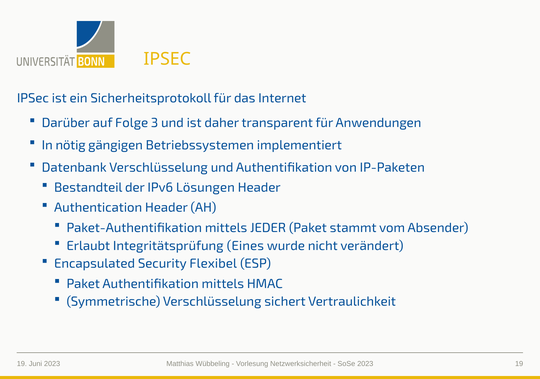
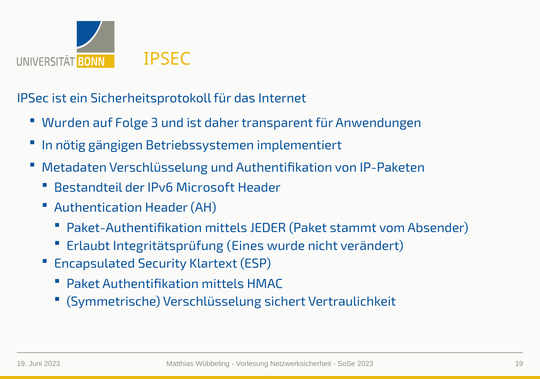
Darüber: Darüber -> Wurden (66, 123)
Datenbank: Datenbank -> Metadaten (74, 167)
Lösungen: Lösungen -> Microsoft (205, 187)
Flexibel: Flexibel -> Klartext (213, 263)
